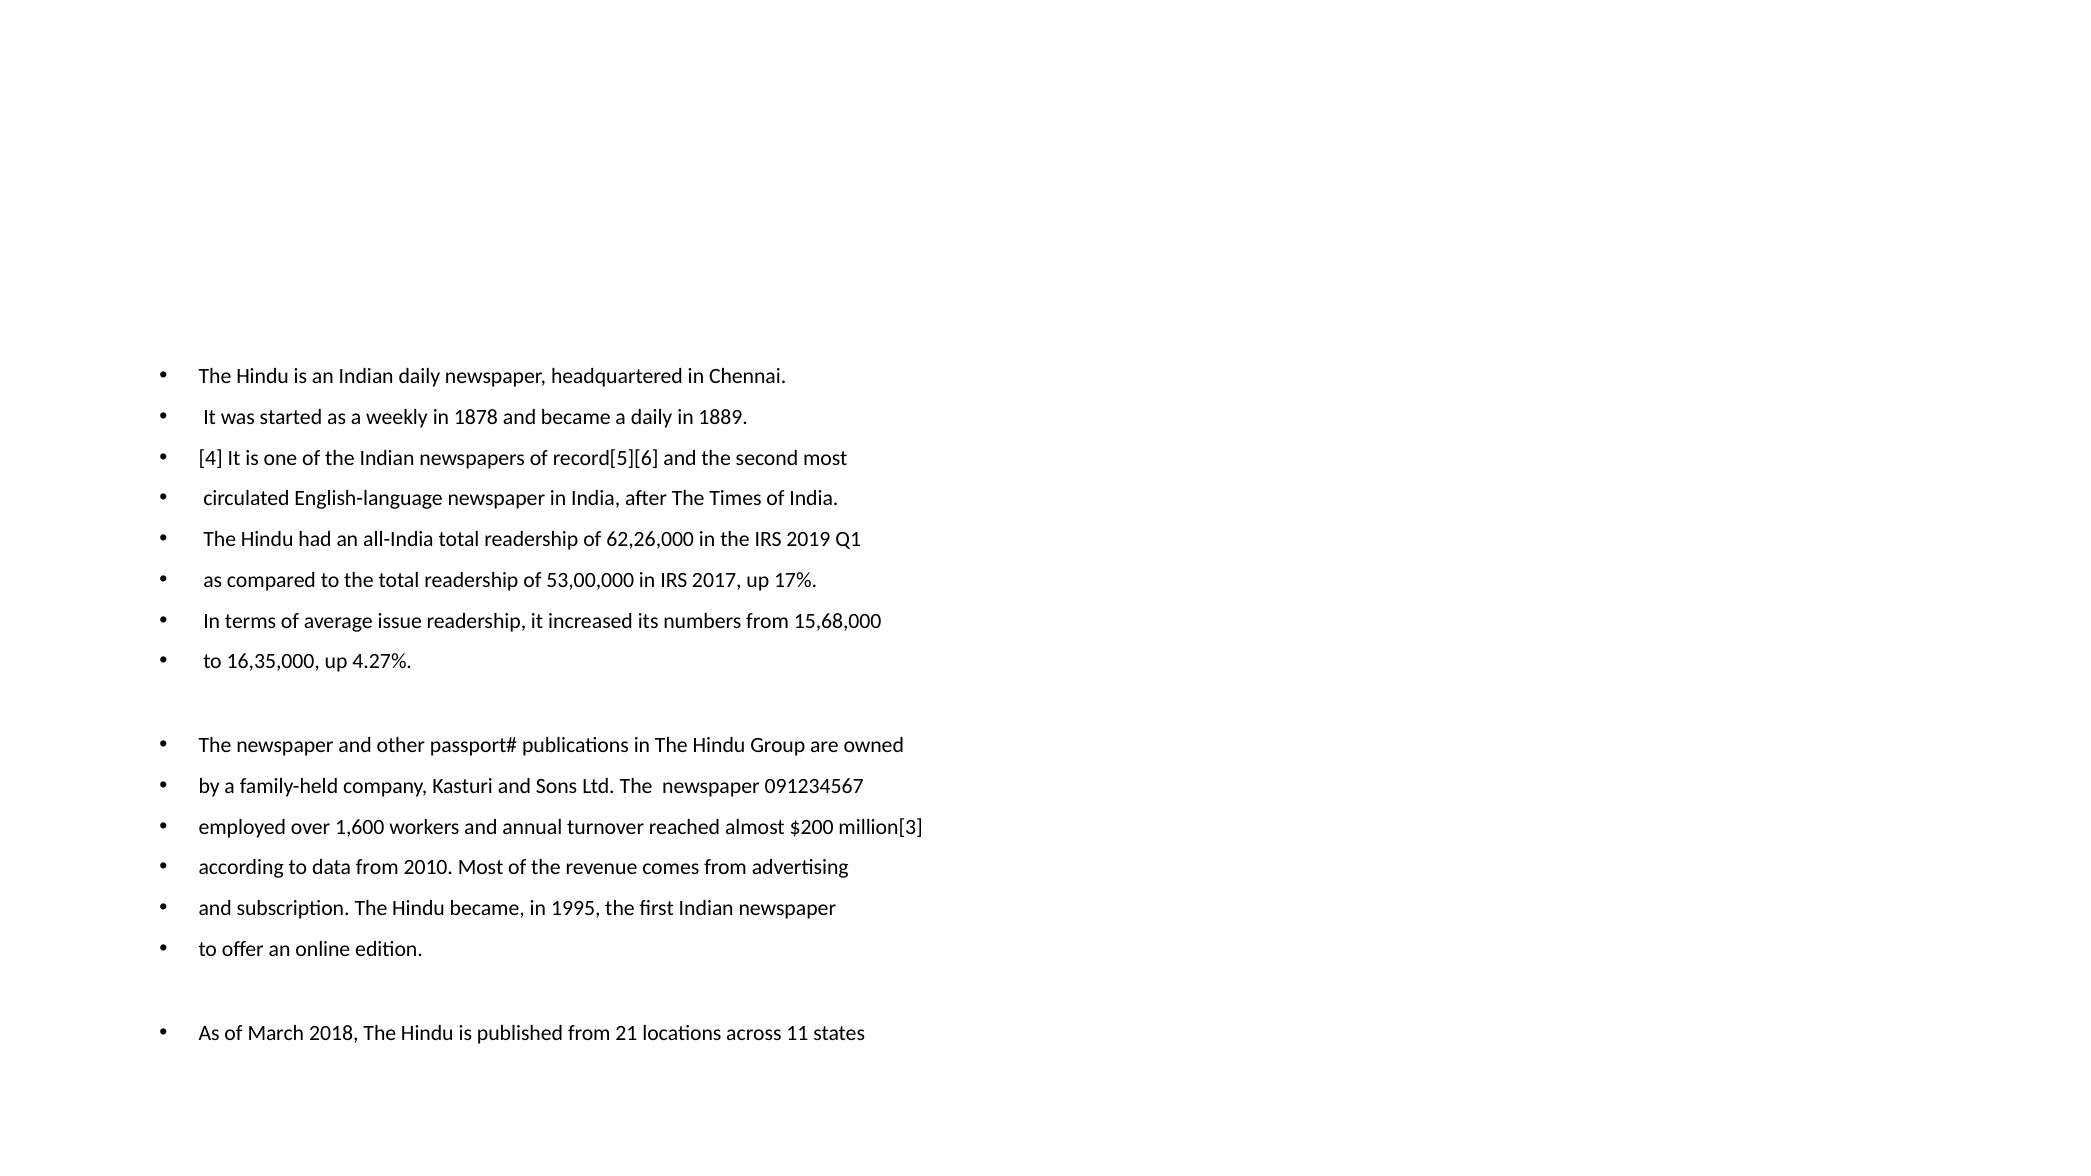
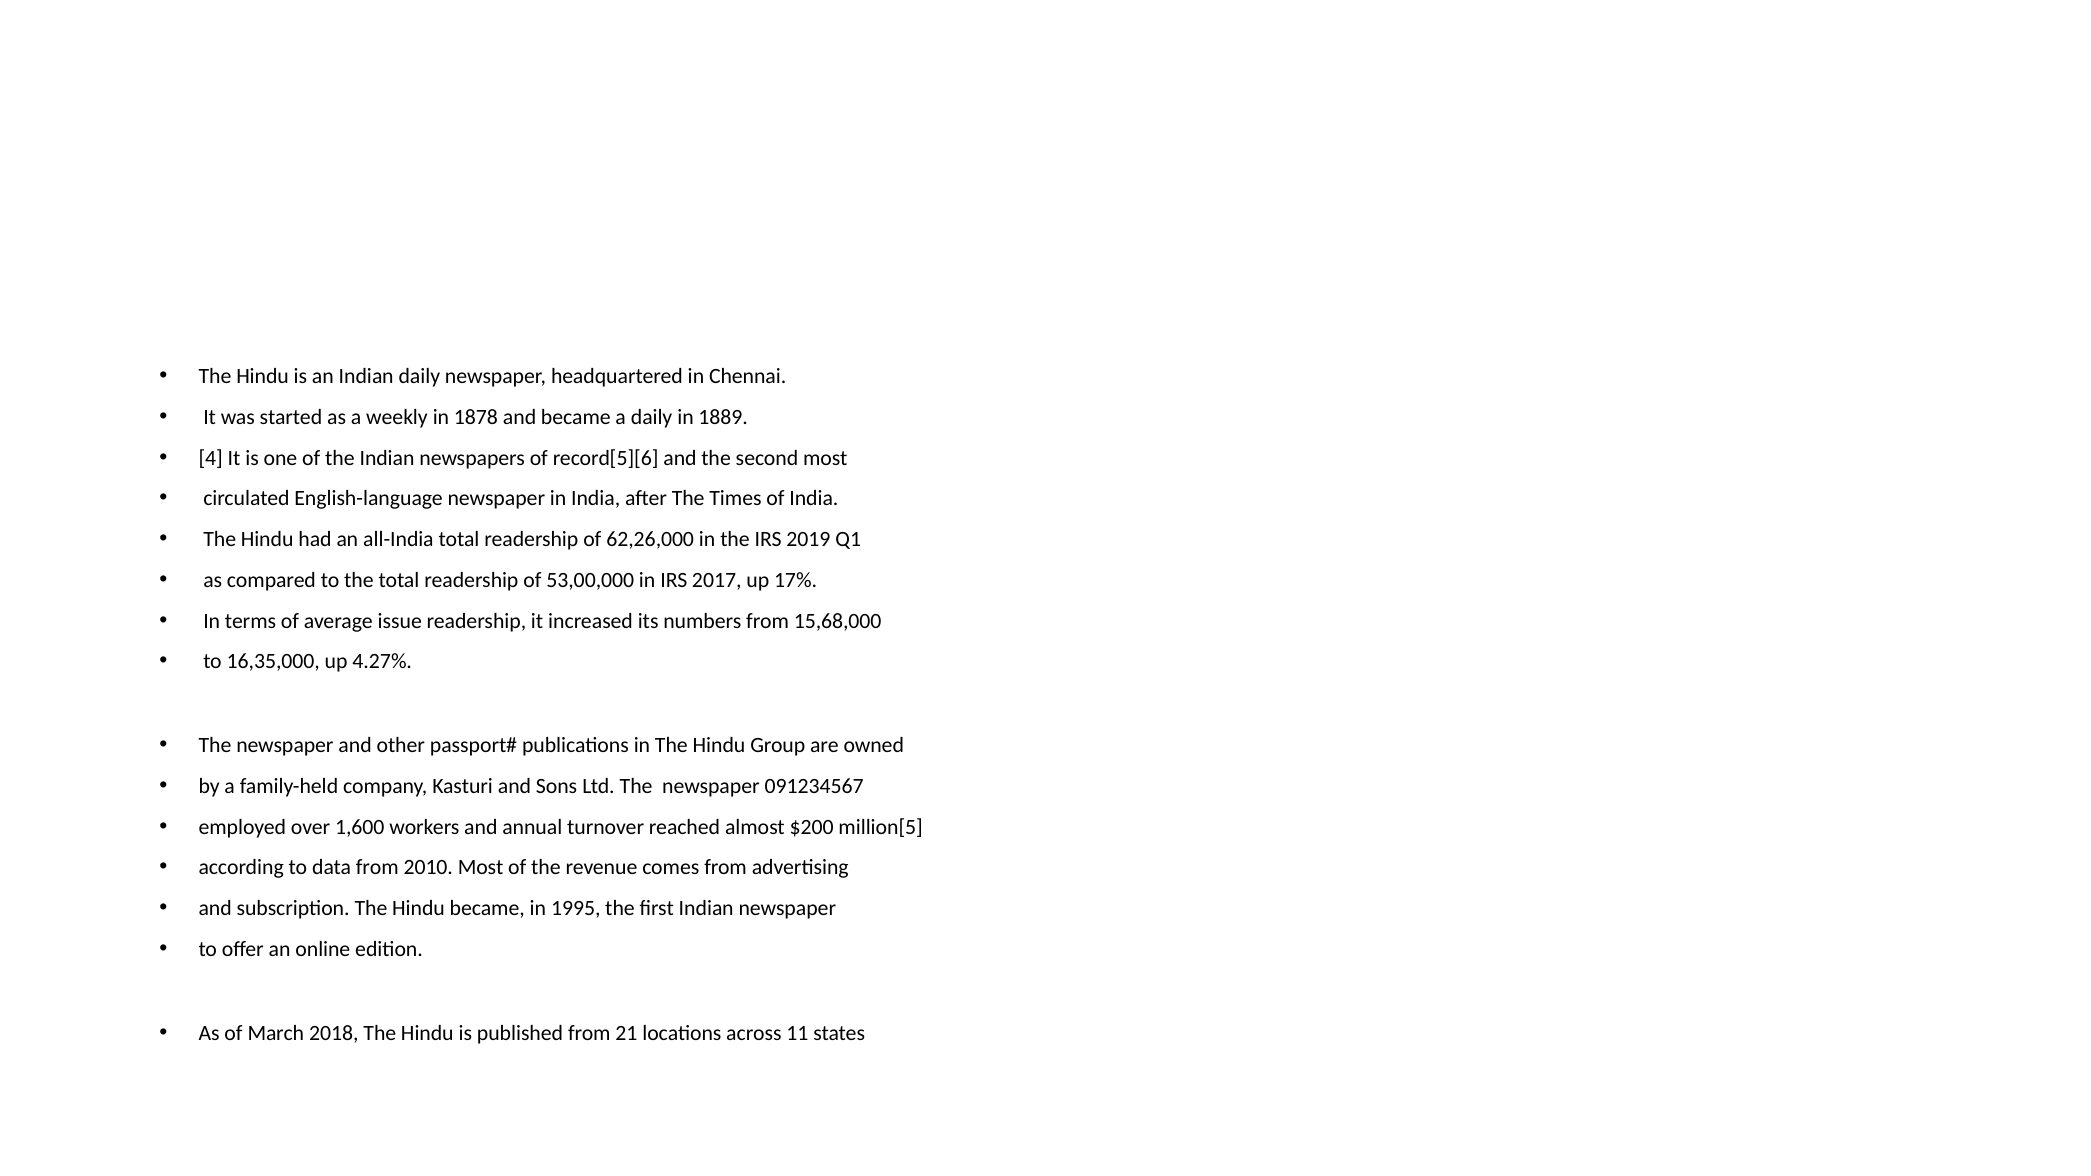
million[3: million[3 -> million[5 (881, 827)
